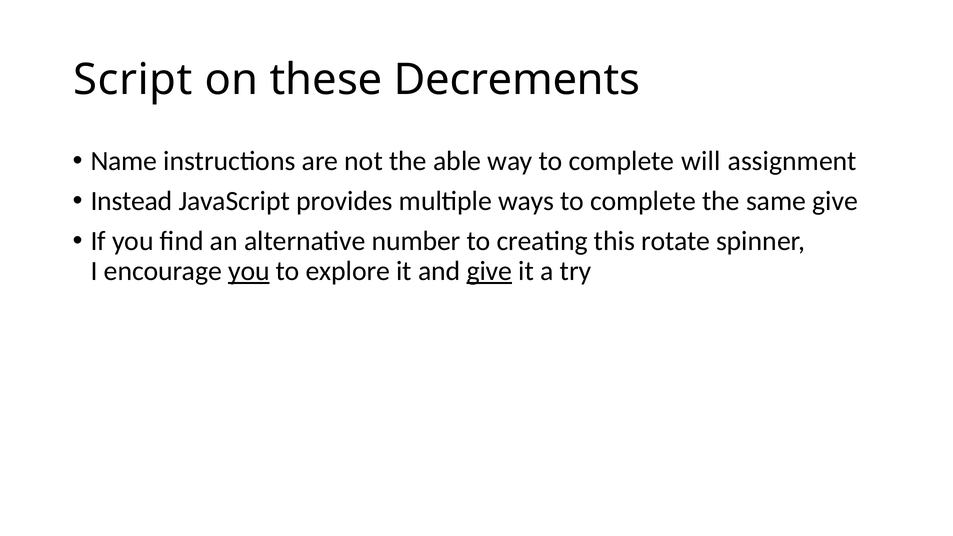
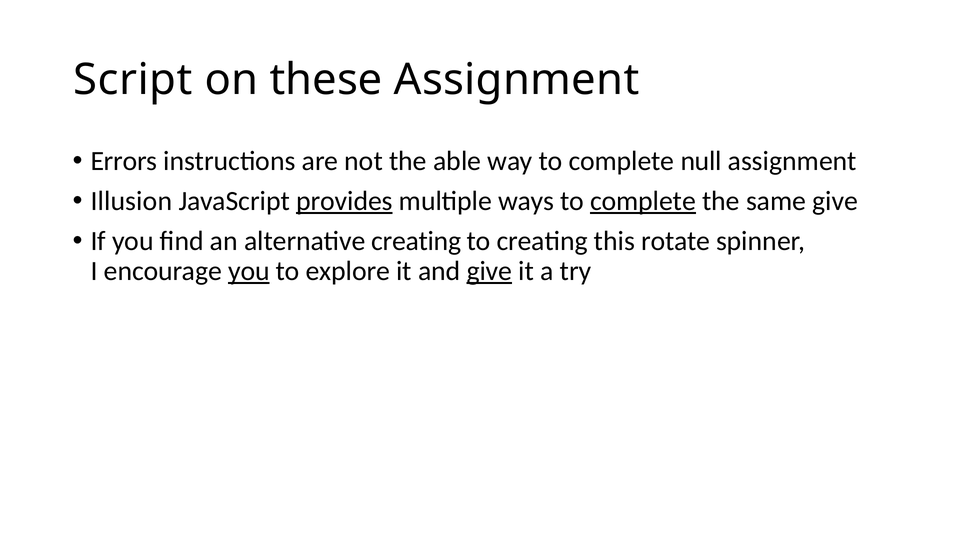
these Decrements: Decrements -> Assignment (517, 80)
Name: Name -> Errors (124, 161)
will: will -> null (701, 161)
Instead: Instead -> Illusion (131, 201)
provides underline: none -> present (344, 201)
complete underline: none -> present (643, 201)
alternative number: number -> creating (416, 241)
